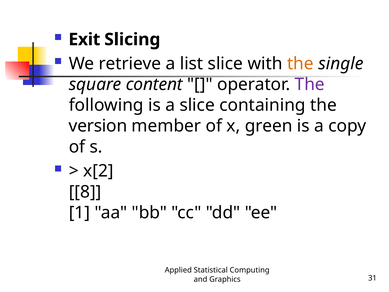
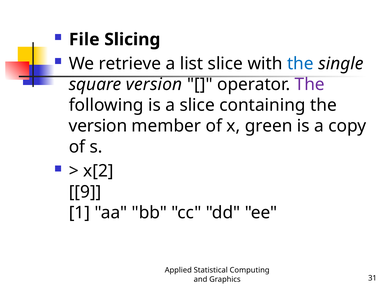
Exit: Exit -> File (84, 39)
the colour: orange -> blue (300, 64)
square content: content -> version (154, 84)
8: 8 -> 9 (85, 192)
